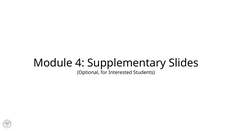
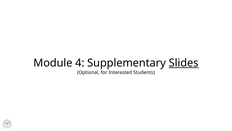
Slides underline: none -> present (184, 63)
